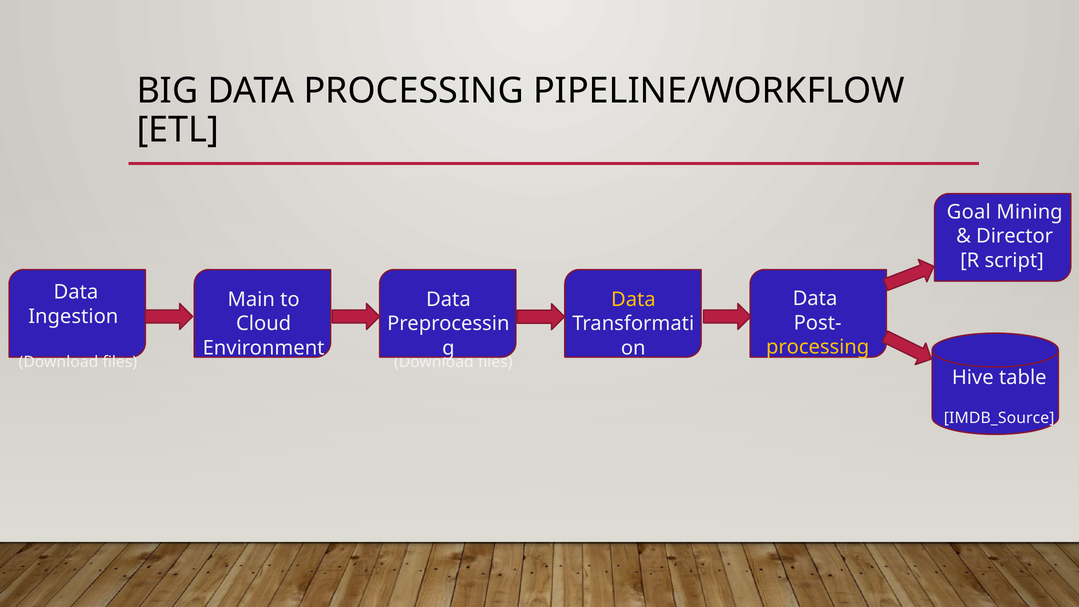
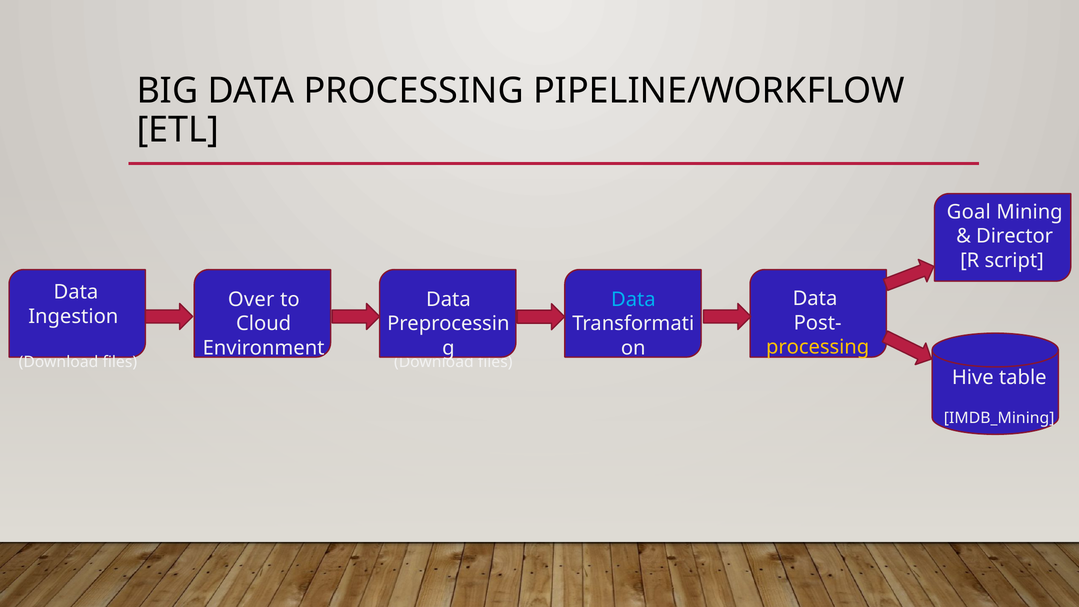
Main: Main -> Over (251, 299)
Data colour: yellow -> light blue (633, 299)
IMDB_Source: IMDB_Source -> IMDB_Mining (999, 418)
